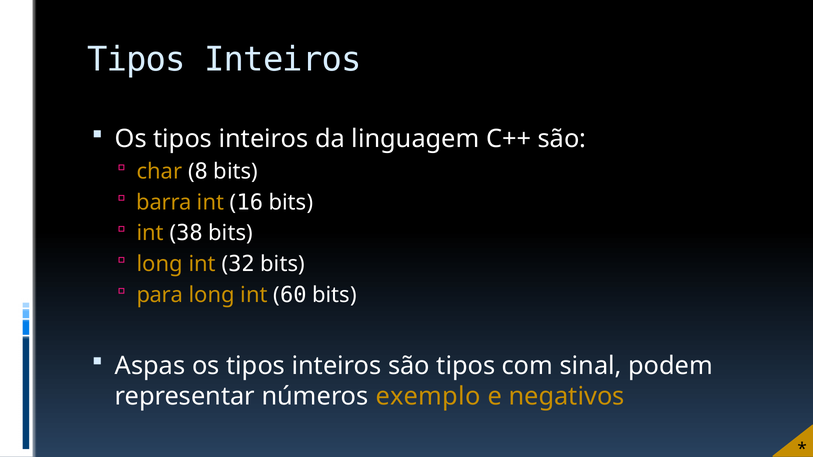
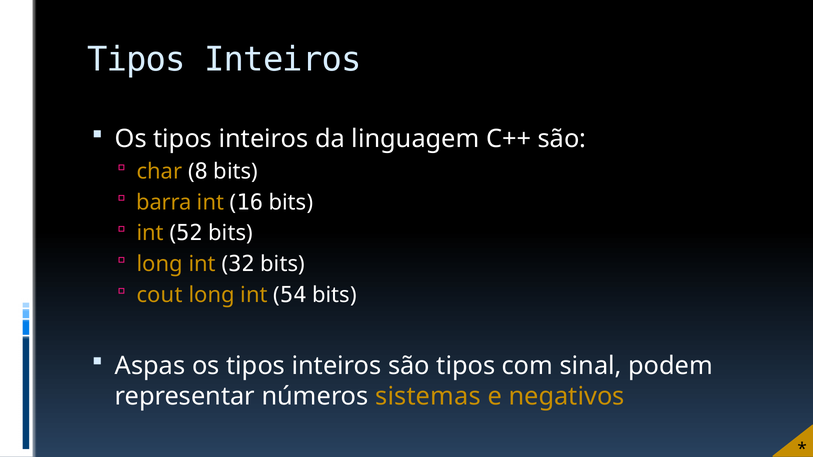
38: 38 -> 52 (189, 233)
para: para -> cout (160, 295)
60: 60 -> 54 (293, 295)
exemplo: exemplo -> sistemas (428, 397)
